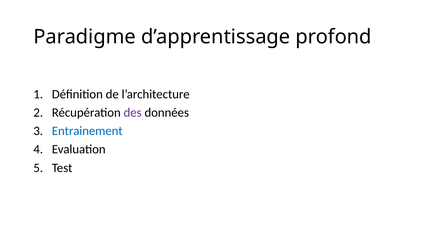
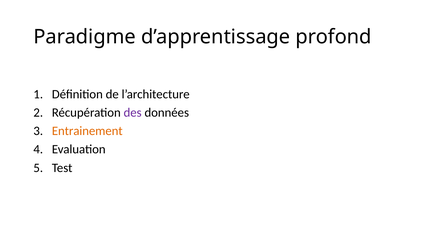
Entrainement colour: blue -> orange (87, 131)
